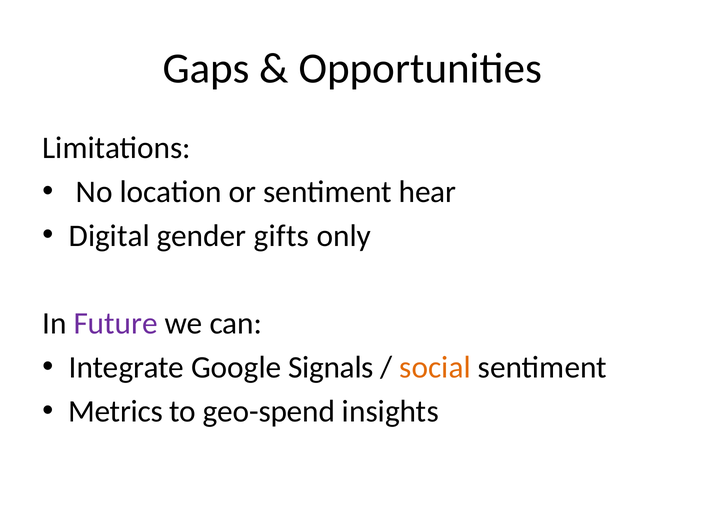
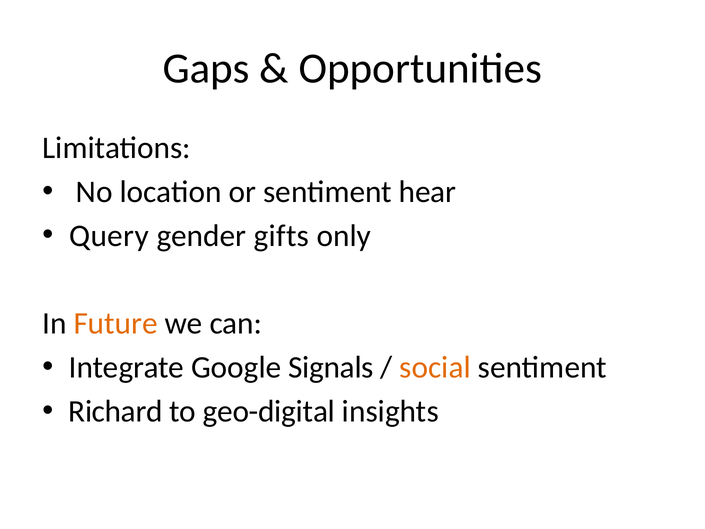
Digital: Digital -> Query (109, 236)
Future colour: purple -> orange (116, 323)
Metrics: Metrics -> Richard (116, 411)
geo-spend: geo-spend -> geo-digital (269, 411)
